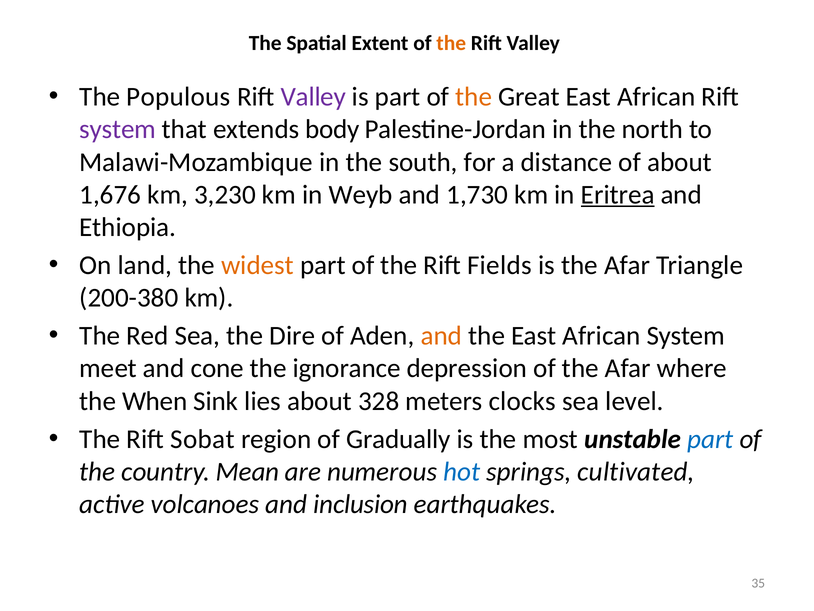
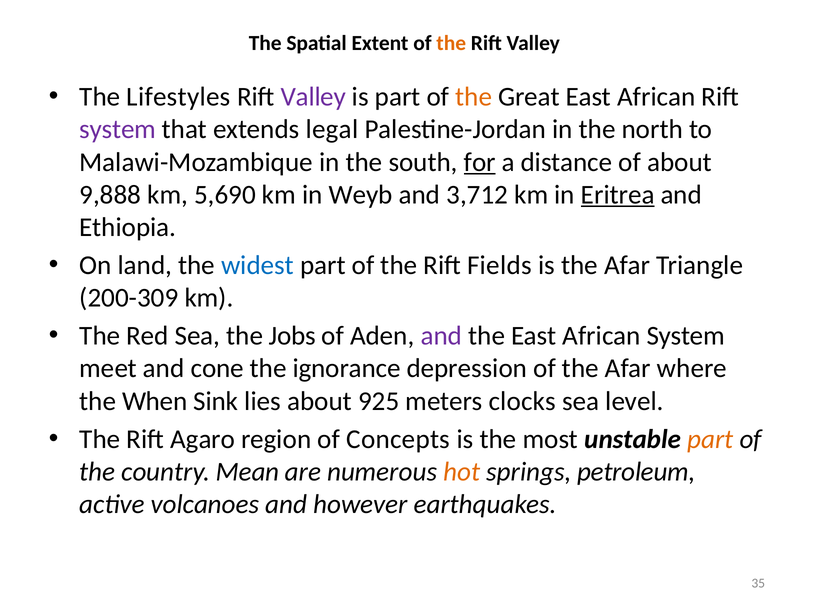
Populous: Populous -> Lifestyles (178, 97)
body: body -> legal (332, 129)
for underline: none -> present (480, 162)
1,676: 1,676 -> 9,888 (110, 195)
3,230: 3,230 -> 5,690 (225, 195)
1,730: 1,730 -> 3,712 (477, 195)
widest colour: orange -> blue (257, 265)
200-380: 200-380 -> 200-309 (129, 298)
Dire: Dire -> Jobs (292, 336)
and colour: orange -> purple (441, 336)
328: 328 -> 925 (379, 401)
Sobat: Sobat -> Agaro (203, 439)
Gradually: Gradually -> Concepts (398, 439)
part colour: blue -> orange (710, 439)
hot colour: blue -> orange (462, 471)
cultivated: cultivated -> petroleum (636, 471)
inclusion: inclusion -> however (360, 504)
